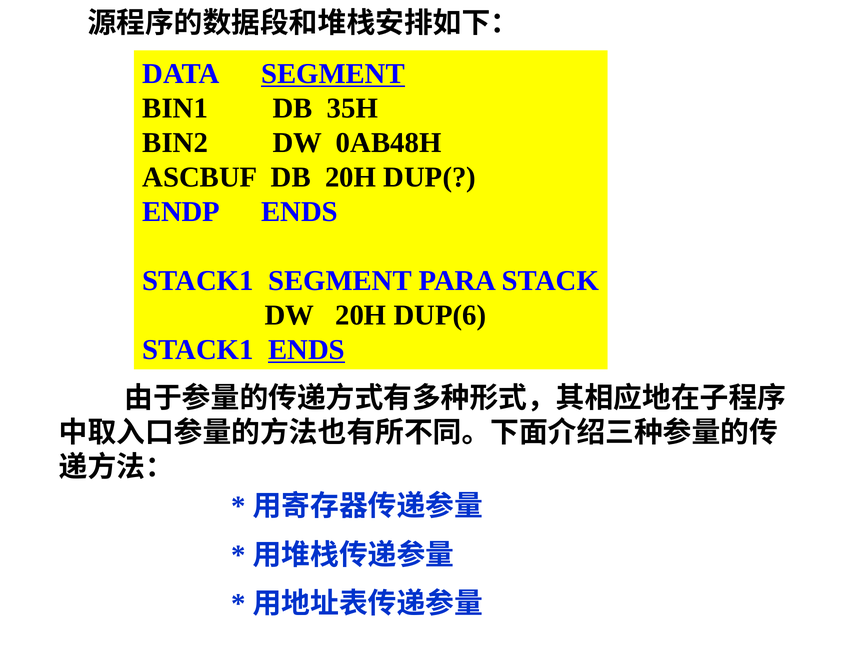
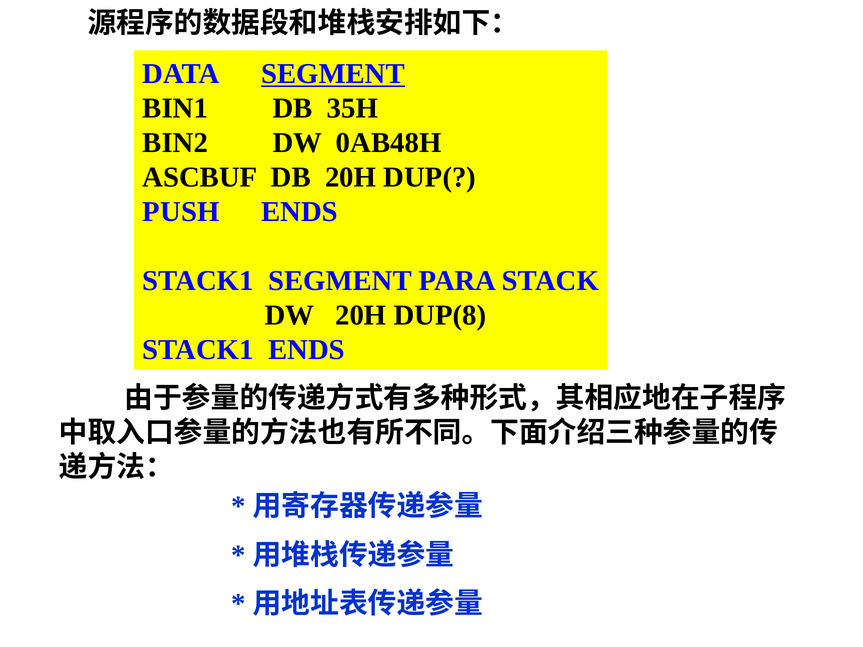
ENDP: ENDP -> PUSH (181, 212)
DUP(6: DUP(6 -> DUP(8 (440, 315)
ENDS underline: present -> none (306, 350)
